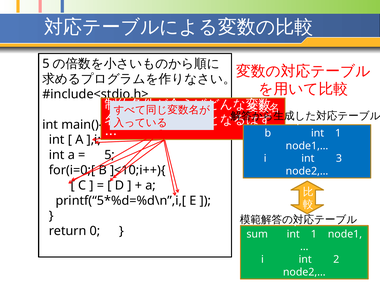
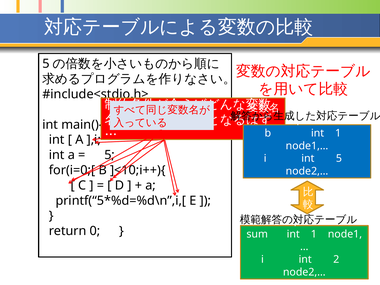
i int 3: 3 -> 5 (339, 158)
